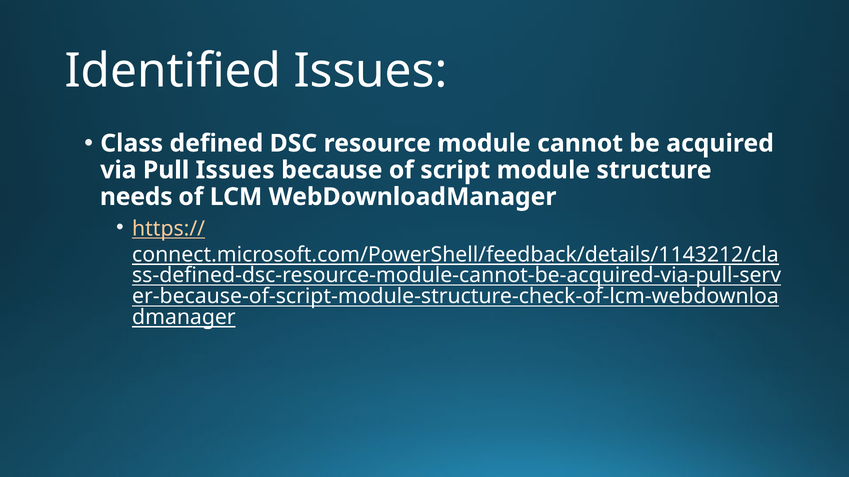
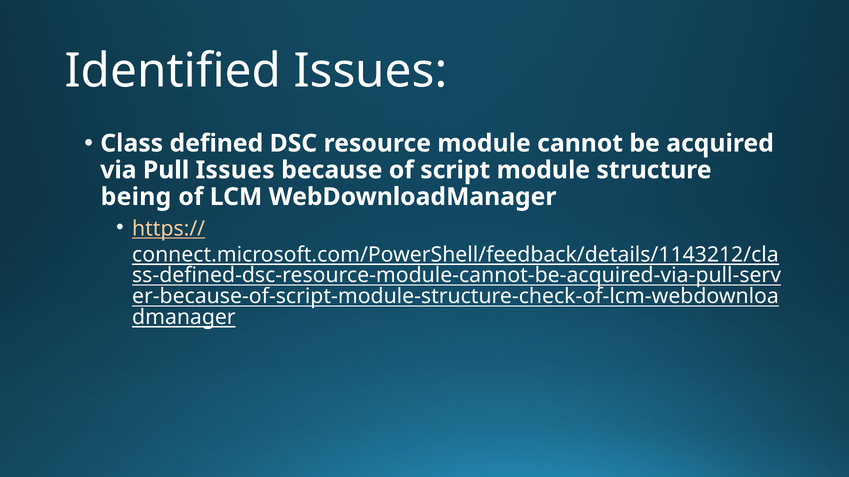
needs: needs -> being (136, 197)
